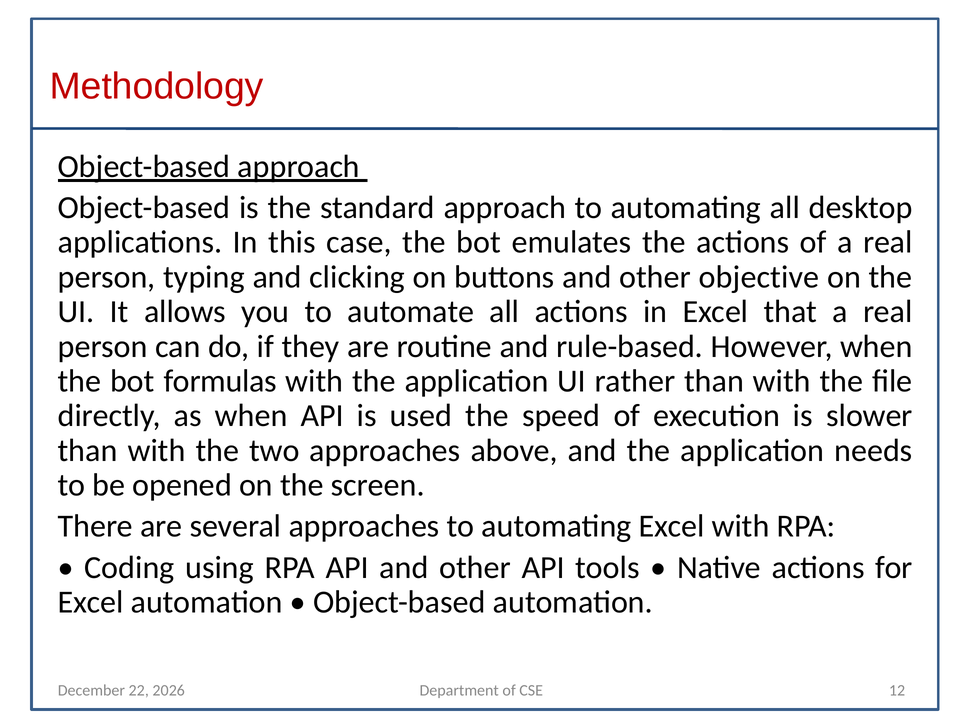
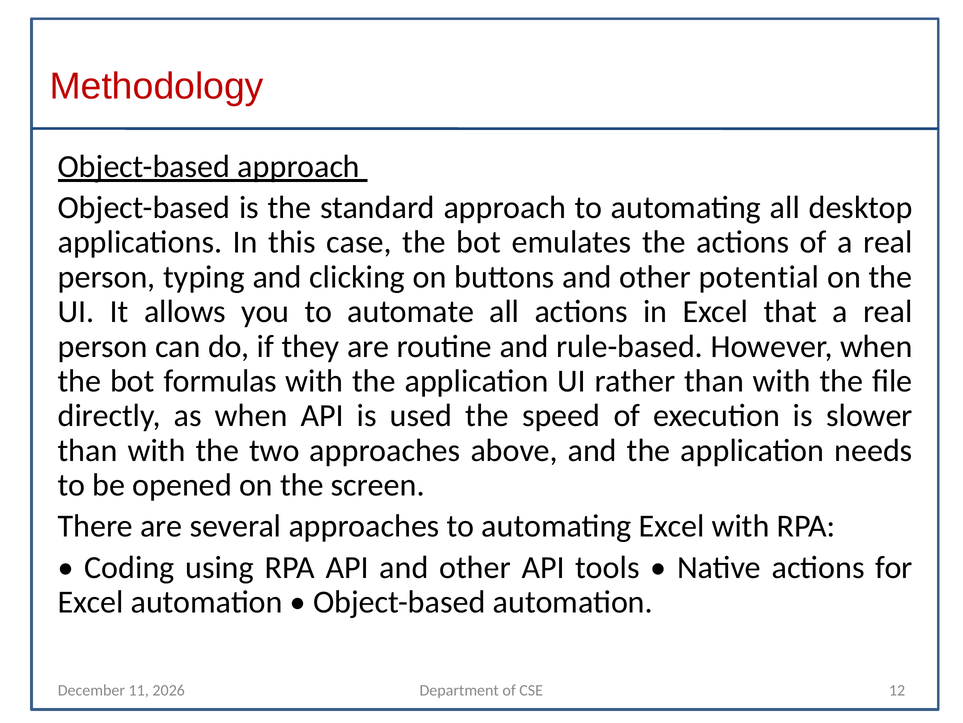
objective: objective -> potential (759, 277)
22: 22 -> 11 (139, 690)
